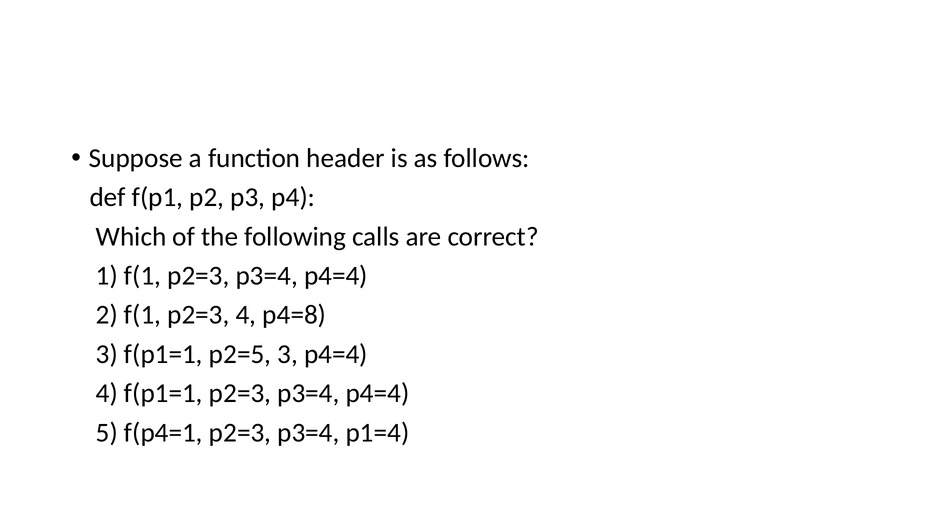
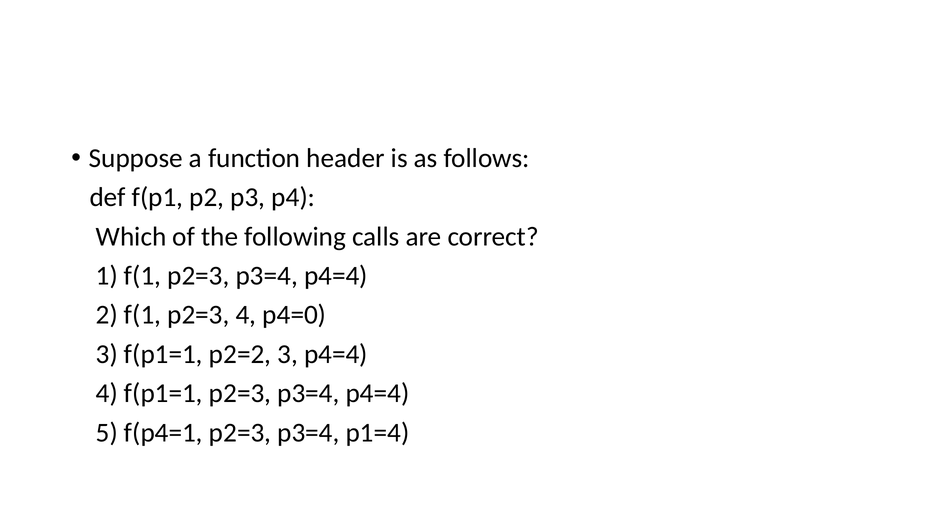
p4=8: p4=8 -> p4=0 (294, 315)
p2=5: p2=5 -> p2=2 (240, 354)
